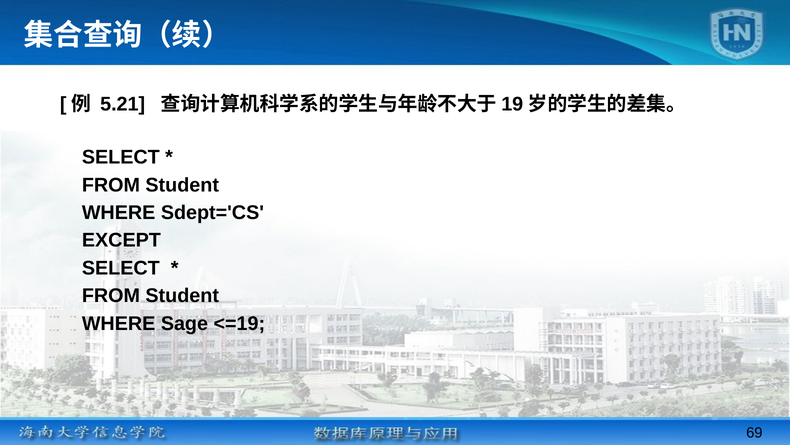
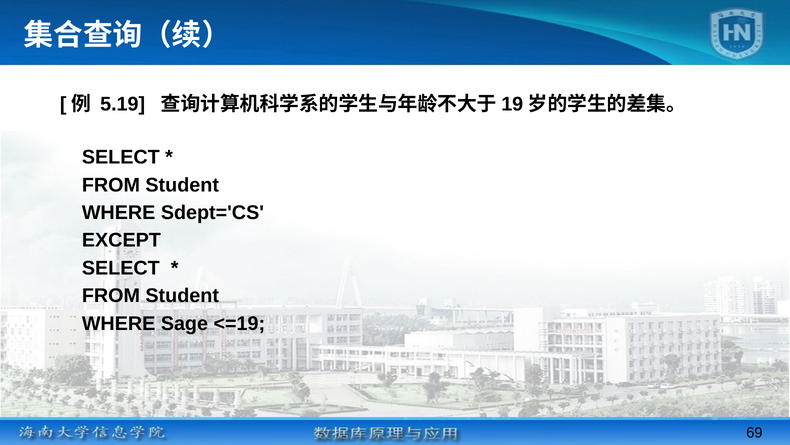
5.21: 5.21 -> 5.19 (123, 104)
